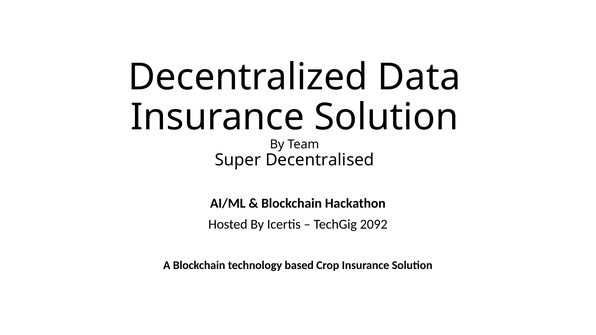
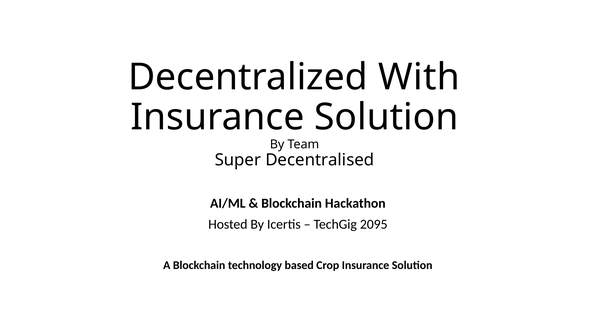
Data: Data -> With (419, 77)
2092: 2092 -> 2095 (374, 225)
